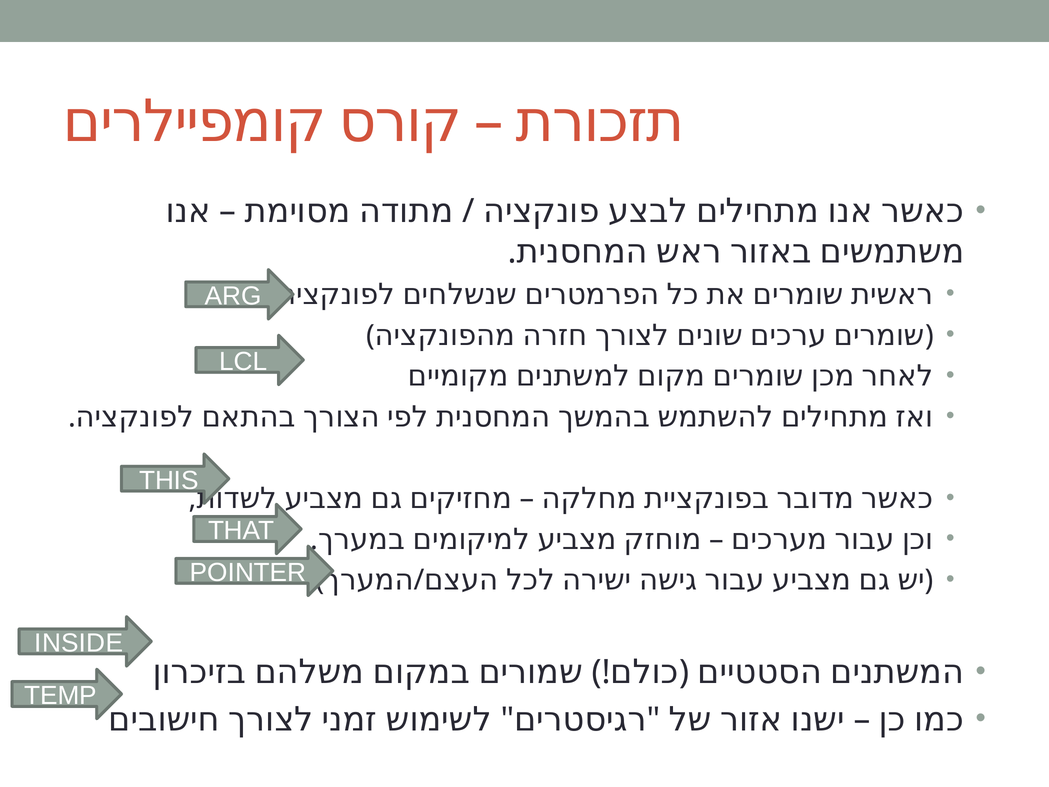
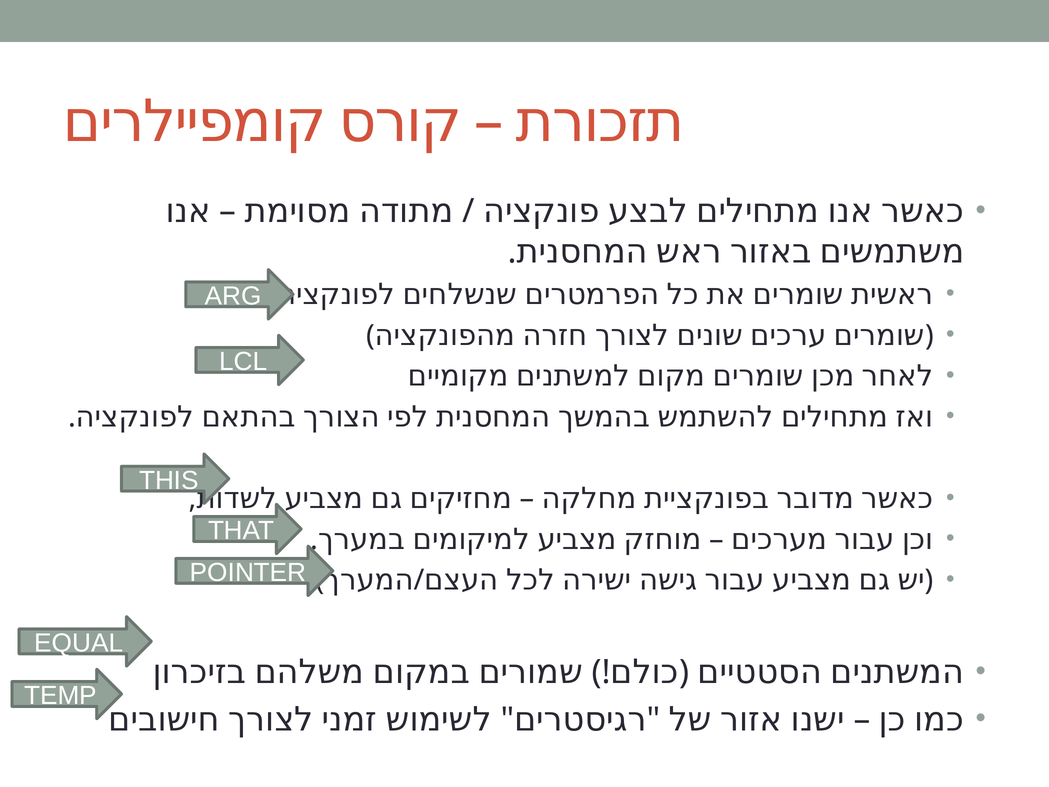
INSIDE: INSIDE -> EQUAL (79, 643)
